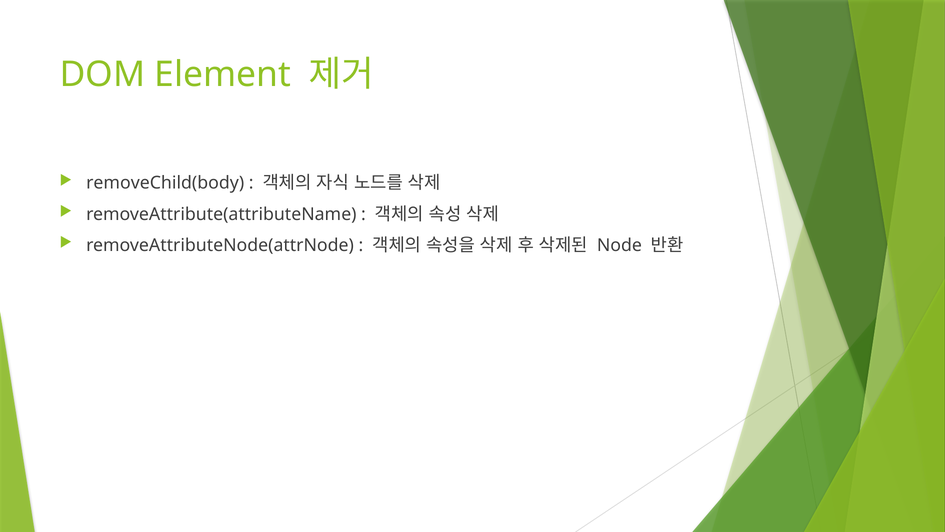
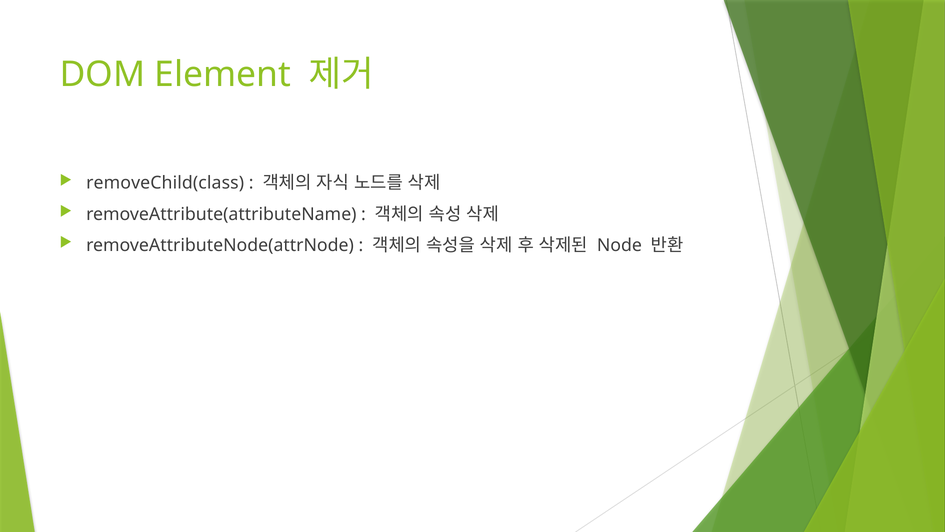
removeChild(body: removeChild(body -> removeChild(class (165, 183)
